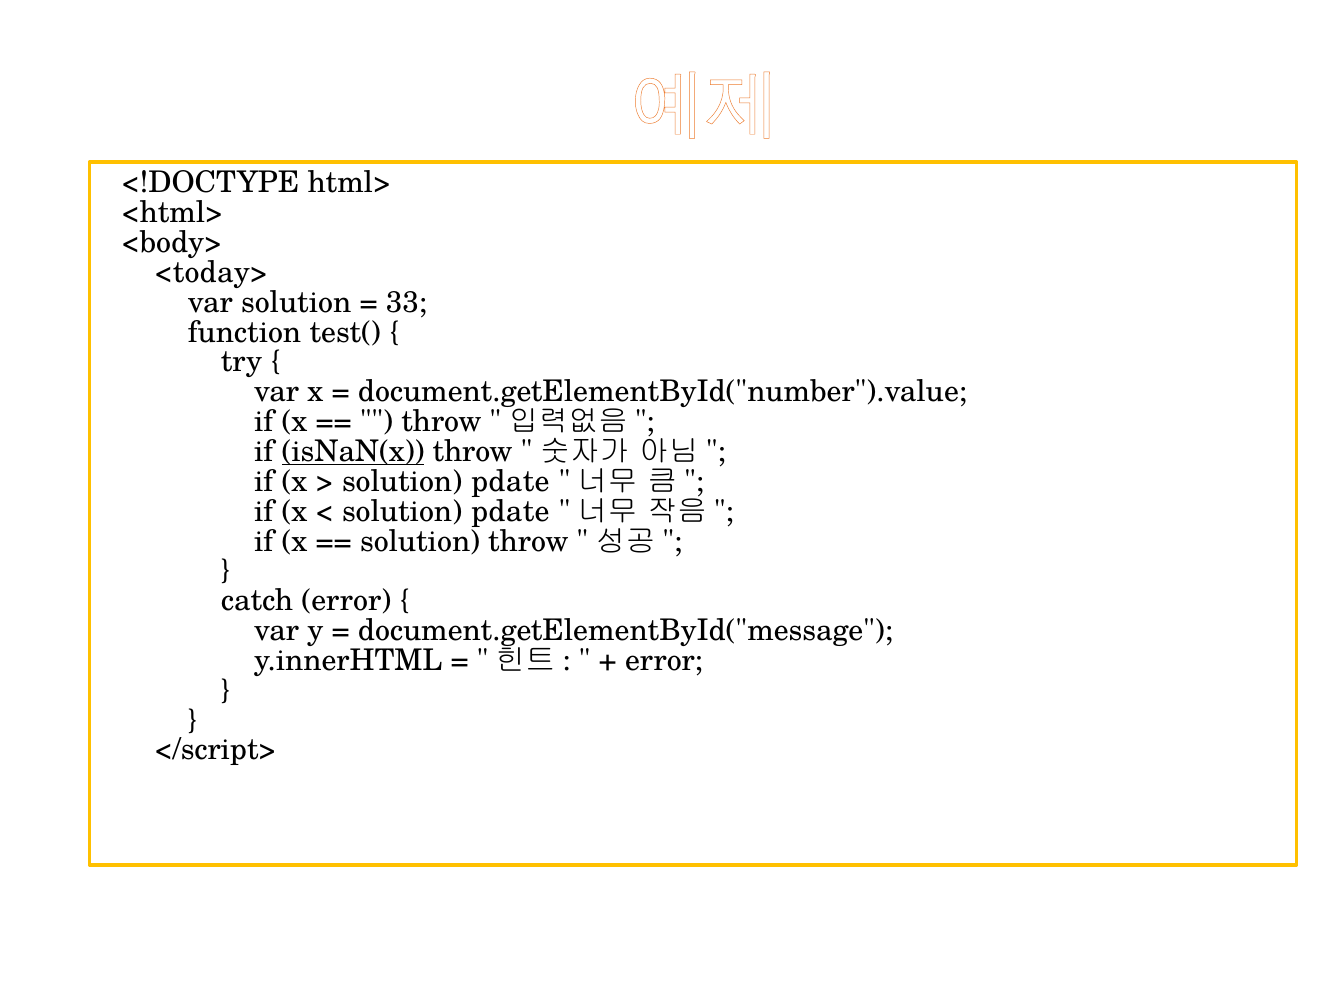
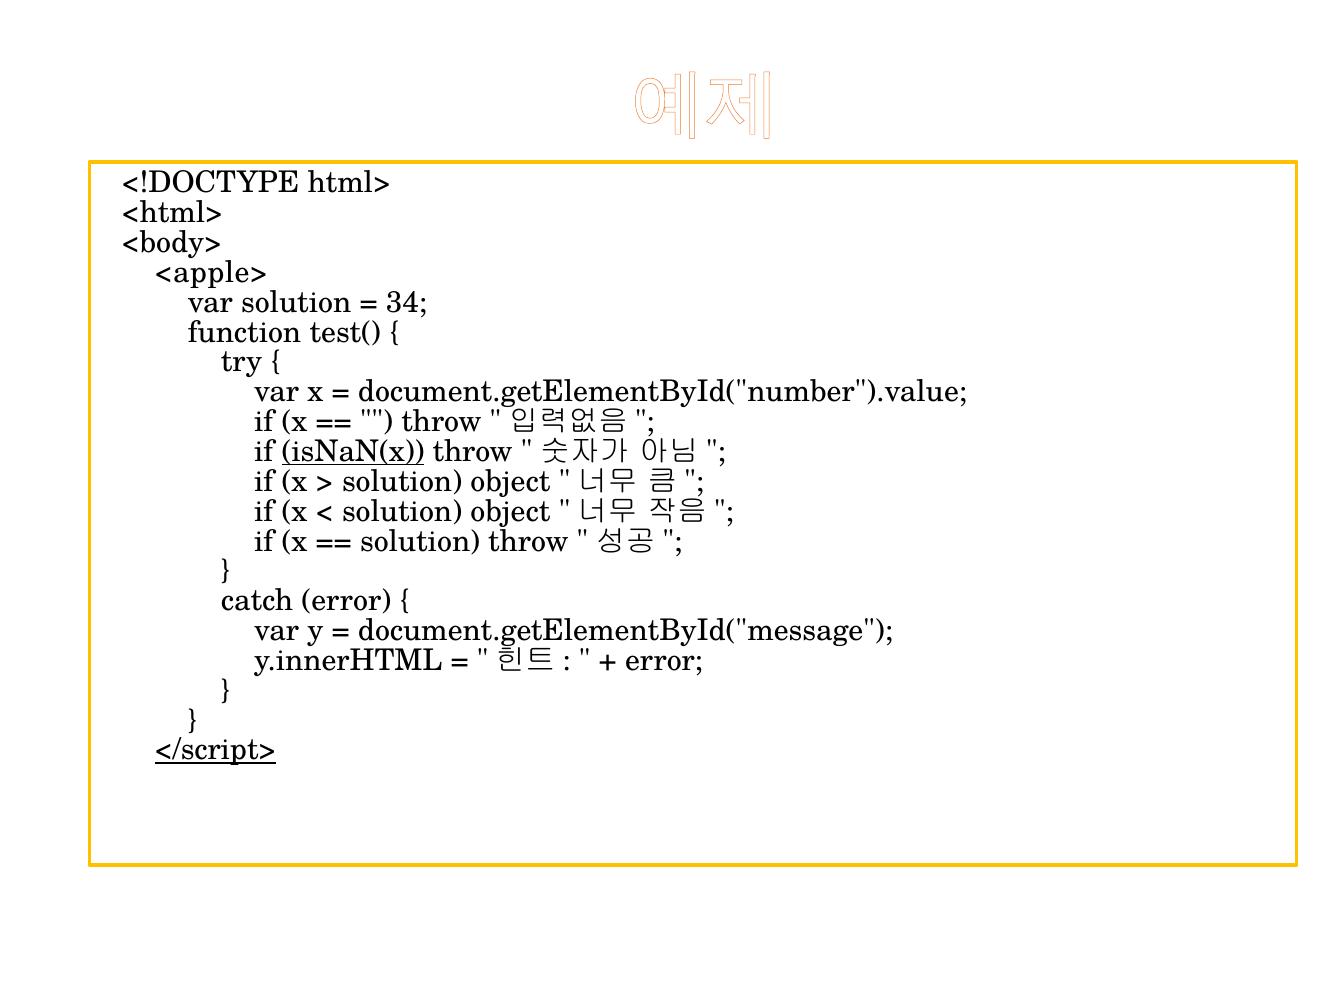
<today>: <today> -> <apple> (211, 273)
33: 33 -> 34 (407, 302)
pdate: pdate -> object (510, 482)
pdate: pdate -> object (510, 511)
</script> underline: none -> present (216, 750)
